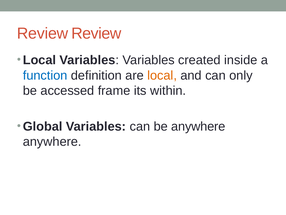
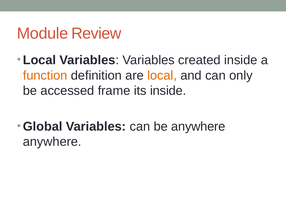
Review: Review -> Module (43, 33)
function colour: blue -> orange (45, 75)
its within: within -> inside (168, 91)
